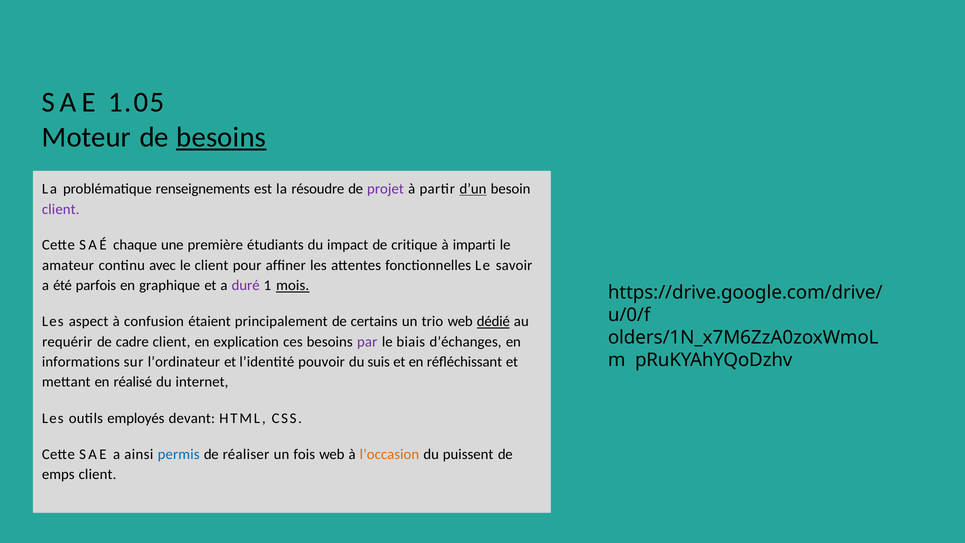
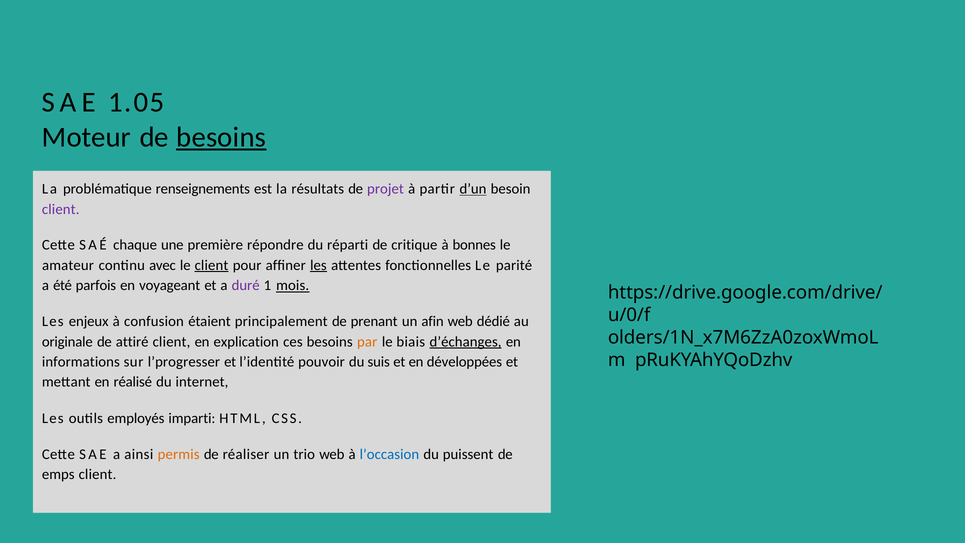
résoudre: résoudre -> résultats (318, 189)
étudiants: étudiants -> répondre (275, 245)
impact: impact -> réparti (348, 245)
imparti: imparti -> bonnes (474, 245)
client underline: none -> present (211, 265)
les underline: none -> present (318, 265)
savoir: savoir -> parité (514, 265)
graphique: graphique -> voyageant (170, 285)
aspect: aspect -> enjeux (89, 321)
certains: certains -> prenant (374, 321)
trio: trio -> afin (433, 321)
dédié underline: present -> none (493, 321)
requérir: requérir -> originale (67, 342)
cadre: cadre -> attiré (132, 342)
par colour: purple -> orange (367, 342)
d’échanges underline: none -> present (466, 342)
l’ordinateur: l’ordinateur -> l’progresser (184, 362)
réﬂéchissant: réﬂéchissant -> développées (464, 362)
devant: devant -> imparti (192, 418)
permis colour: blue -> orange (179, 454)
fois: fois -> trio (304, 454)
l’occasion colour: orange -> blue (389, 454)
